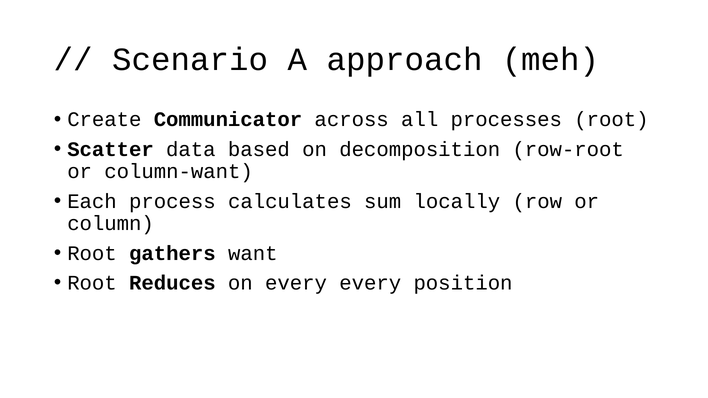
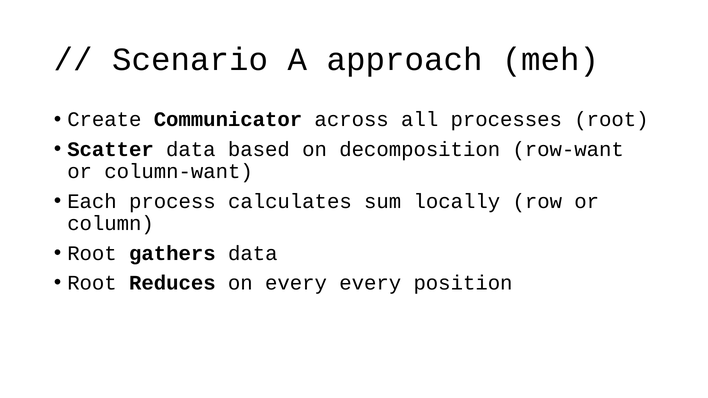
row-root: row-root -> row-want (568, 149)
gathers want: want -> data (253, 253)
